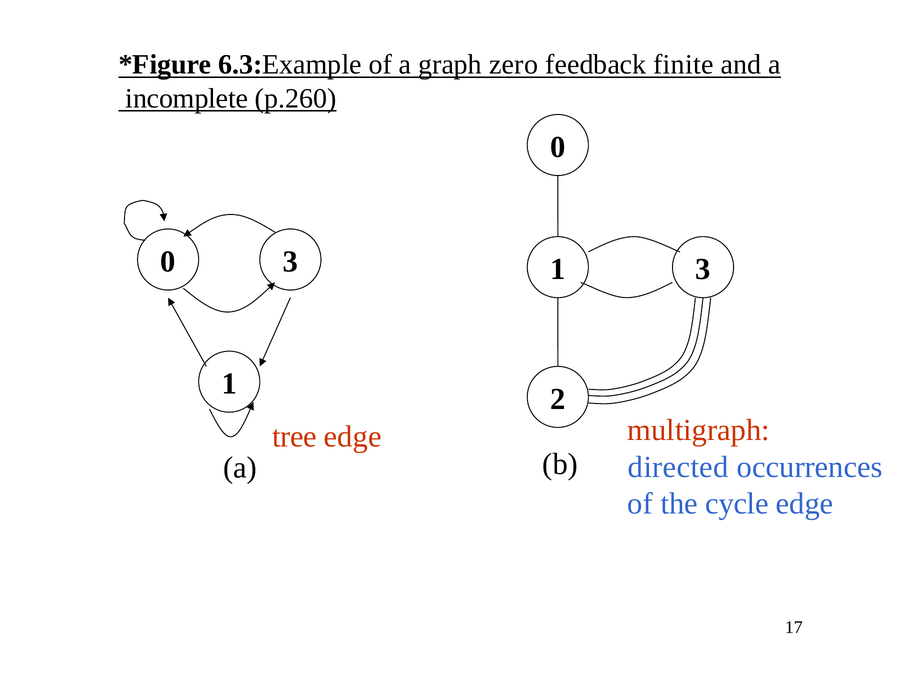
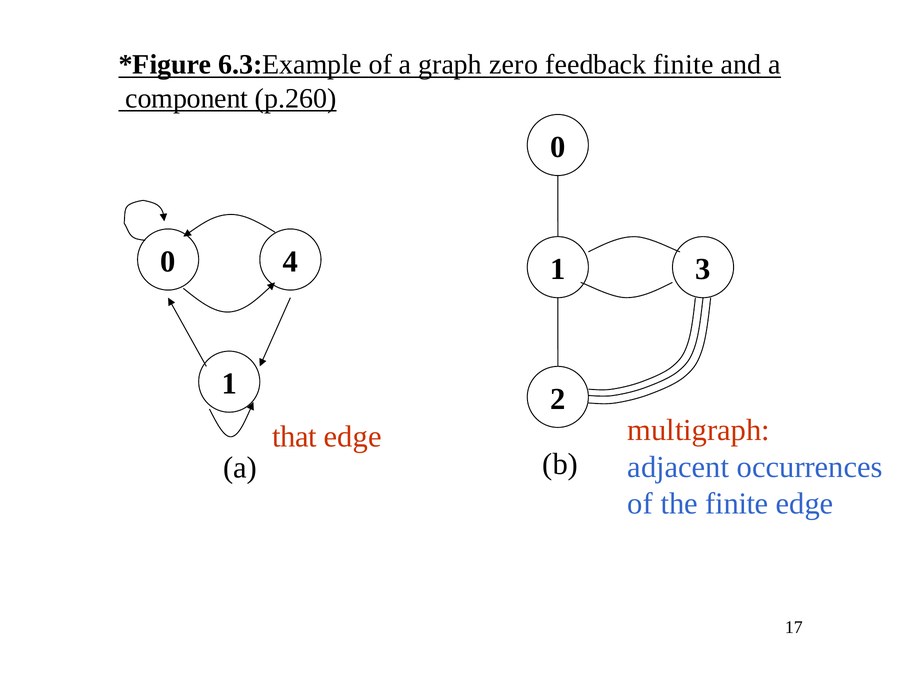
incomplete: incomplete -> component (187, 98)
3: 3 -> 4 (290, 262)
tree: tree -> that (294, 437)
directed: directed -> adjacent (678, 467)
the cycle: cycle -> finite (737, 504)
